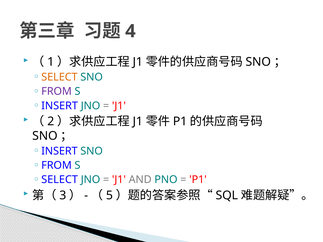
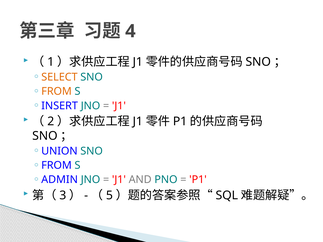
FROM colour: purple -> orange (57, 92)
INSERT: INSERT -> UNION (59, 151)
SELECT: SELECT -> ADMIN (60, 180)
